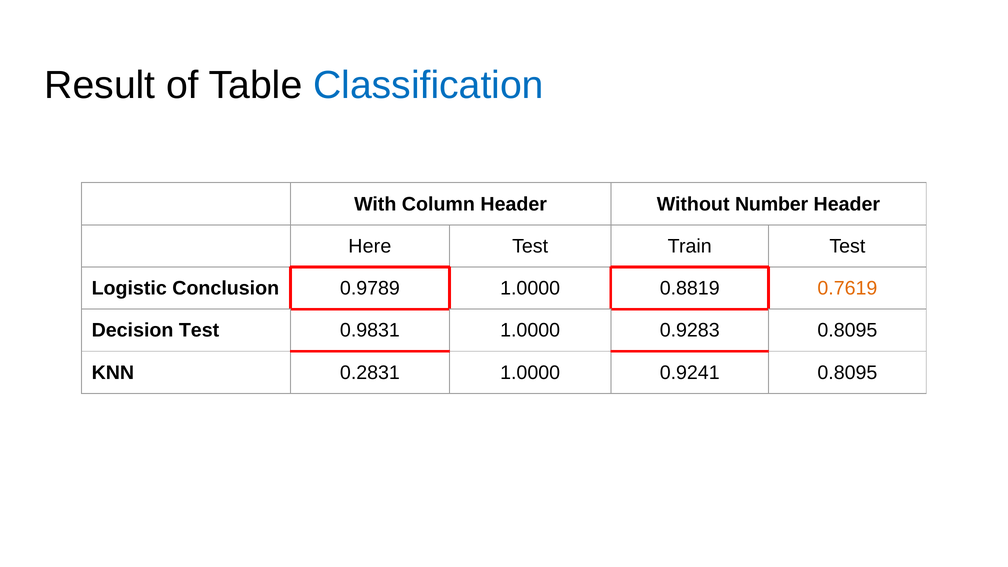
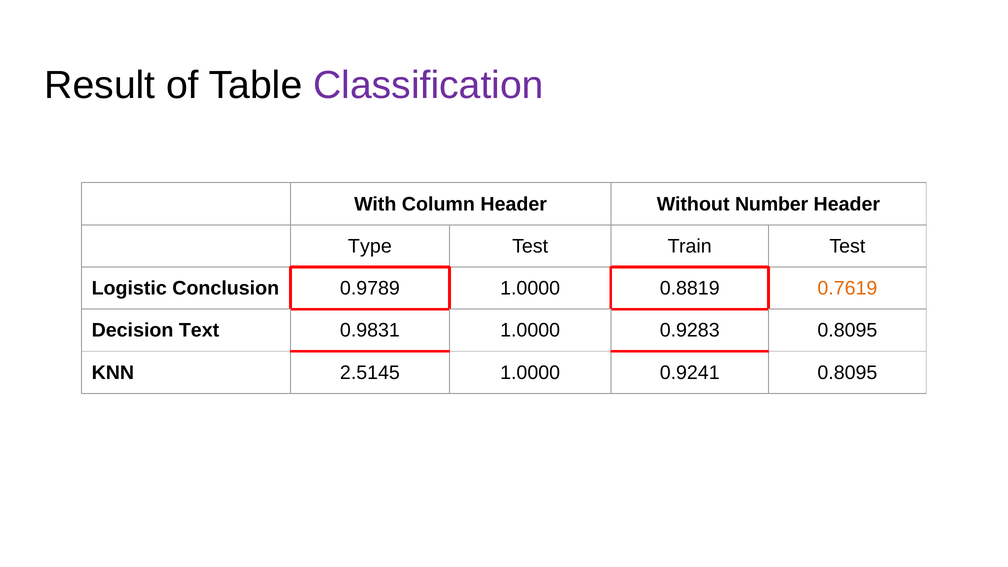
Classification colour: blue -> purple (428, 85)
Here: Here -> Type (370, 246)
Decision Test: Test -> Text (199, 331)
0.2831: 0.2831 -> 2.5145 (370, 373)
